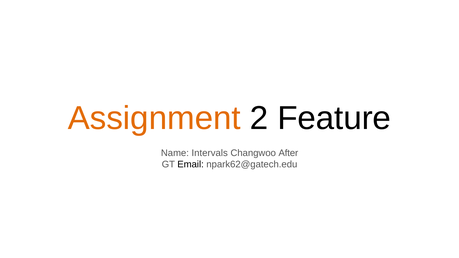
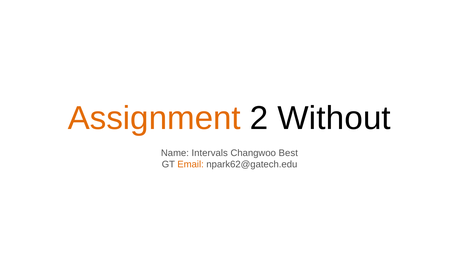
Feature: Feature -> Without (334, 118)
After: After -> Best (288, 153)
Email colour: black -> orange (191, 165)
